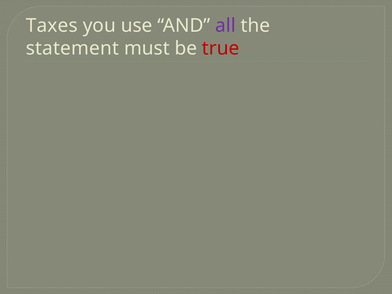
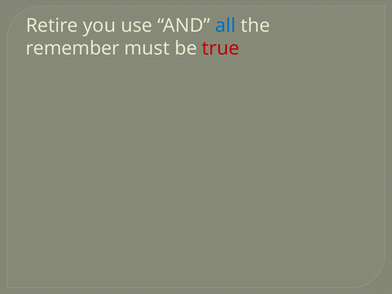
Taxes: Taxes -> Retire (52, 26)
all colour: purple -> blue (225, 26)
statement: statement -> remember (73, 48)
